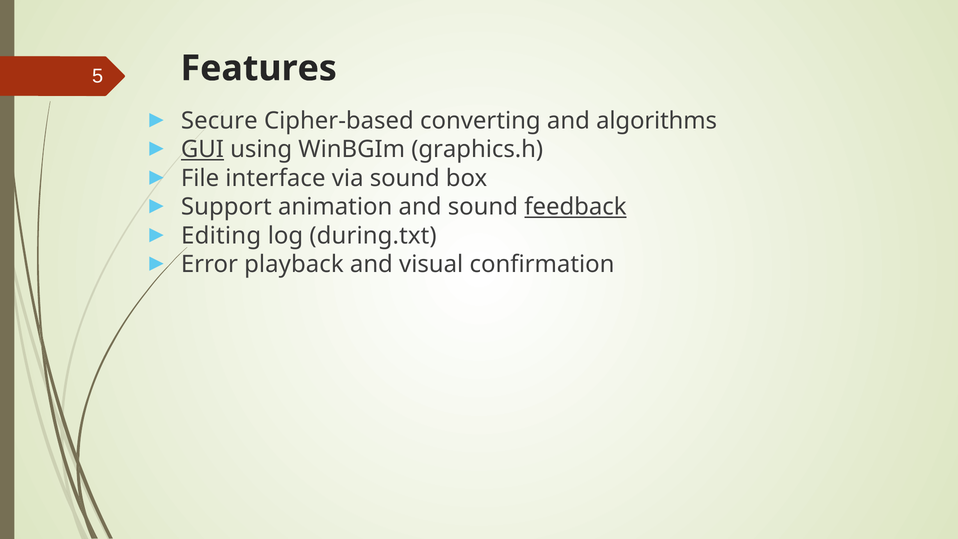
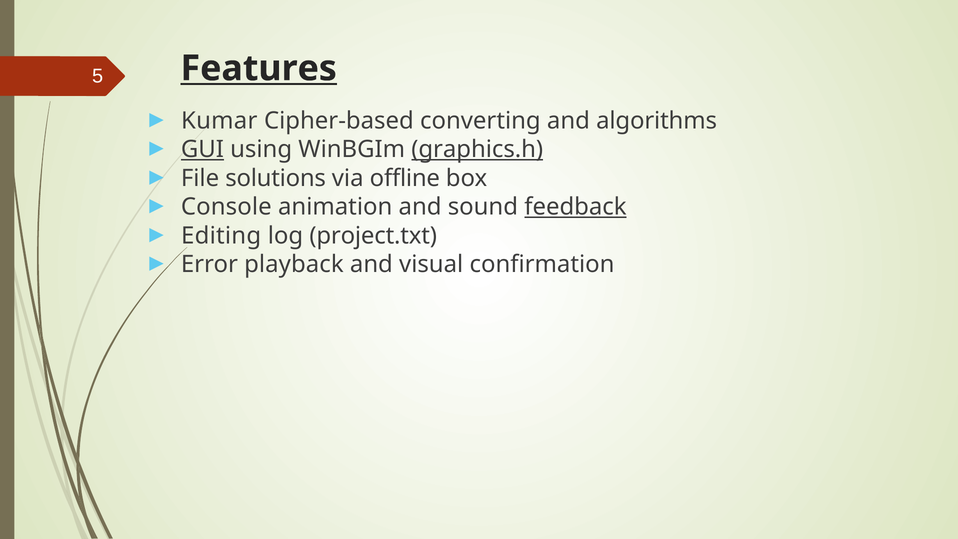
Features underline: none -> present (259, 68)
Secure: Secure -> Kumar (219, 121)
graphics.h underline: none -> present (477, 149)
interface: interface -> solutions (276, 178)
via sound: sound -> offline (405, 178)
Support: Support -> Console (226, 207)
during.txt: during.txt -> project.txt (373, 236)
